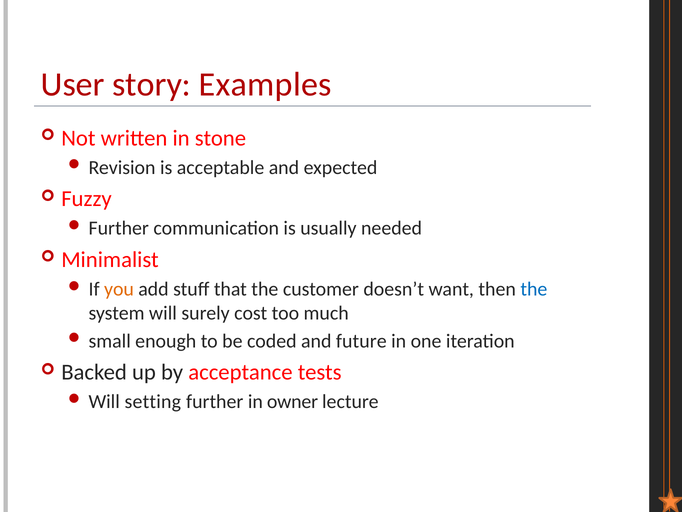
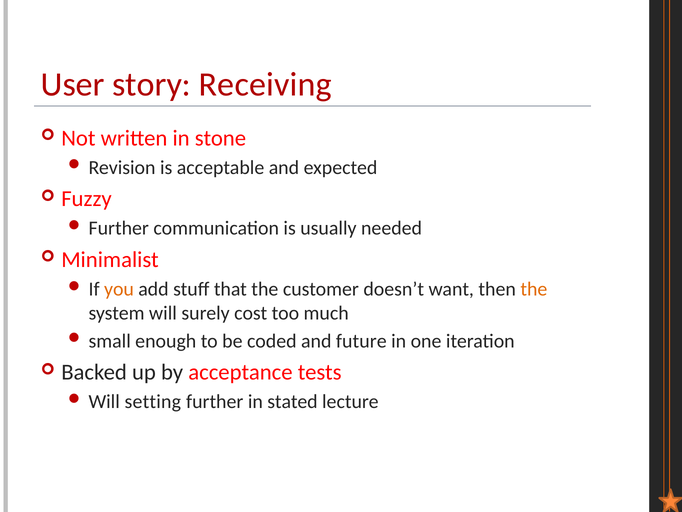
Examples: Examples -> Receiving (265, 84)
the colour: blue -> orange (534, 289)
owner: owner -> stated (292, 401)
